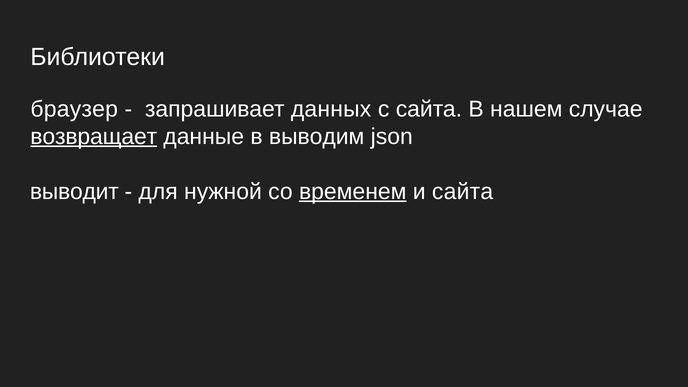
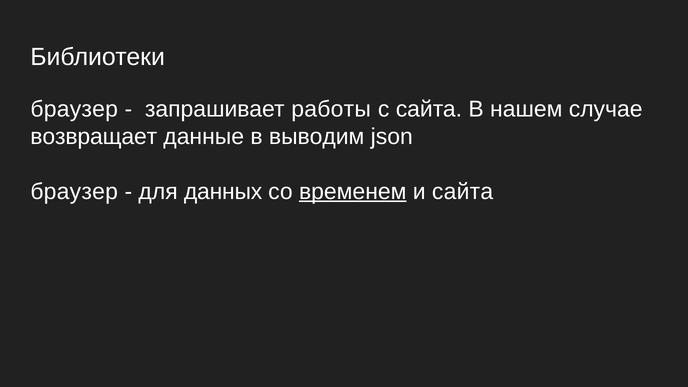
данных: данных -> работы (331, 109)
возвращает underline: present -> none (94, 136)
выводит: выводит -> браузер (74, 192)
нужной: нужной -> данных (223, 192)
